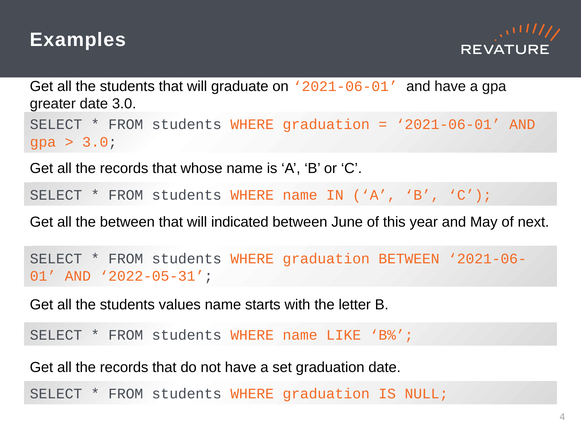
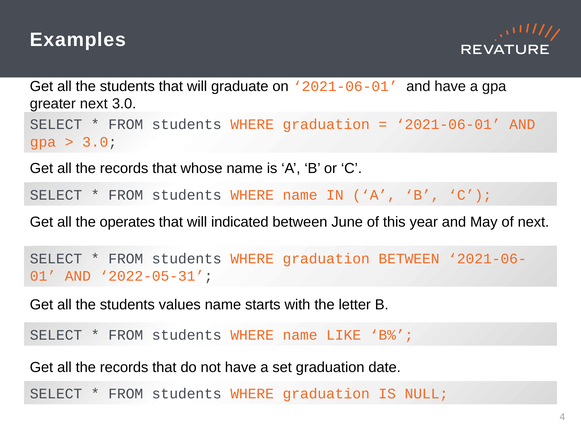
greater date: date -> next (94, 104)
the between: between -> operates (127, 222)
